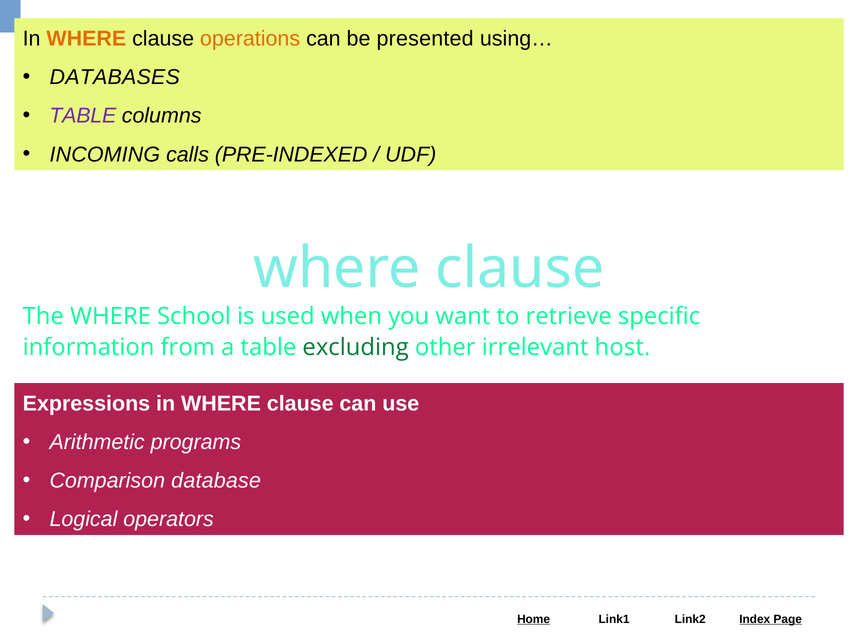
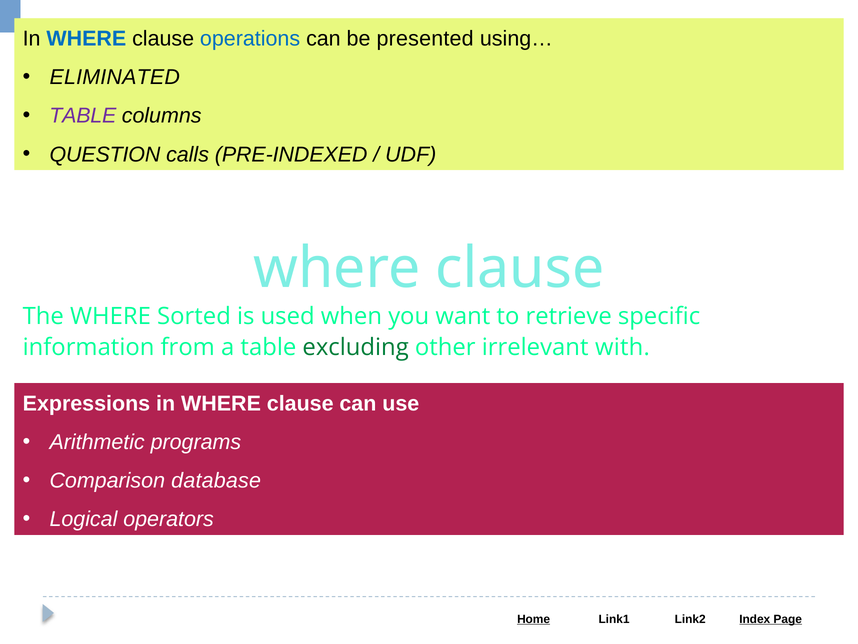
WHERE colour: orange -> blue (86, 39)
operations colour: orange -> blue (250, 39)
DATABASES: DATABASES -> ELIMINATED (115, 77)
INCOMING: INCOMING -> QUESTION (105, 154)
School: School -> Sorted (194, 316)
host: host -> with (622, 347)
